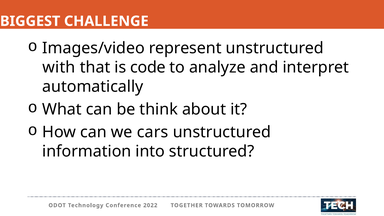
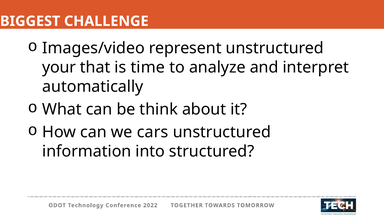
with: with -> your (59, 67)
code: code -> time (148, 67)
